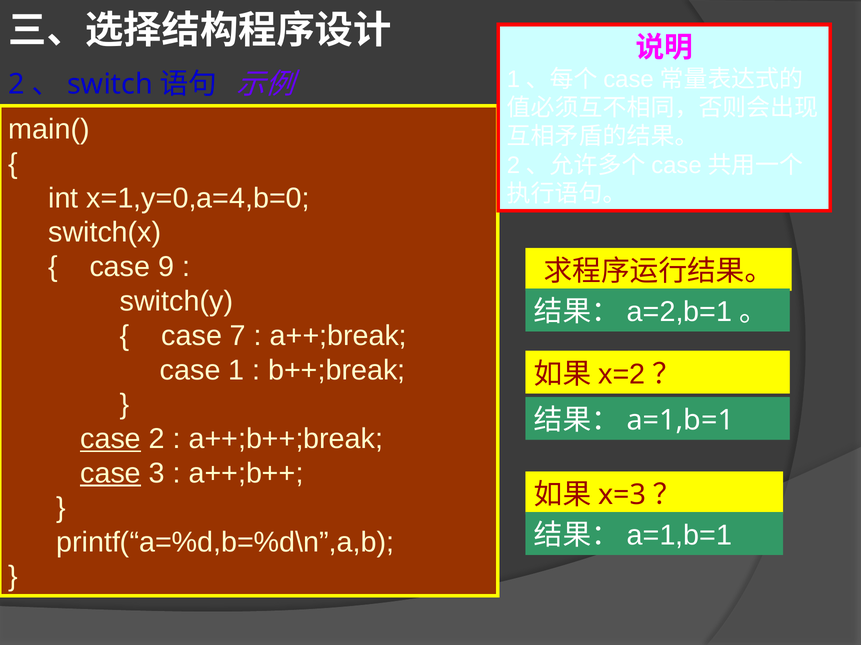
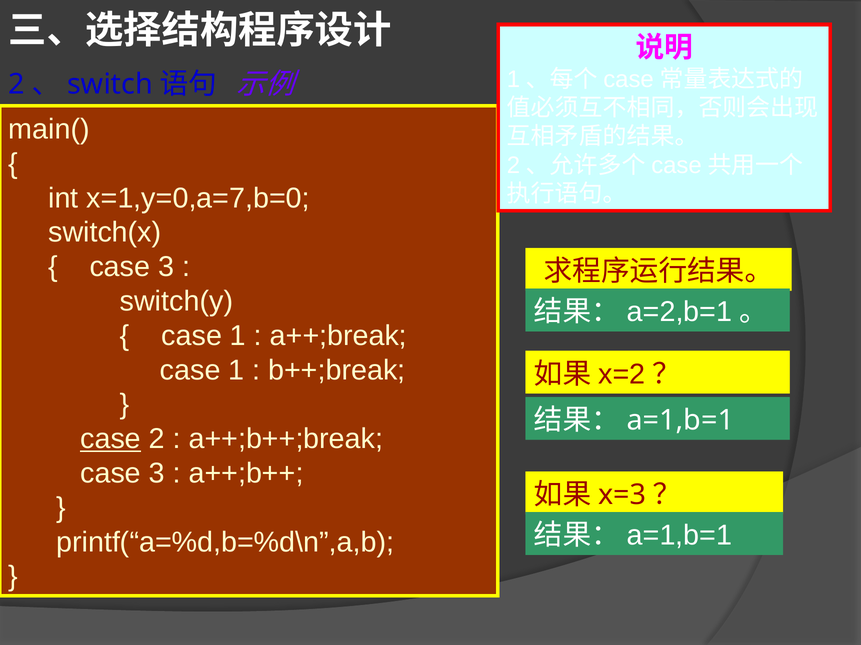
x=1,y=0,a=4,b=0: x=1,y=0,a=4,b=0 -> x=1,y=0,a=7,b=0 (198, 198)
9: 9 -> 3 (166, 267)
7: 7 -> 1 (238, 336)
case underline: present -> none (111, 474)
